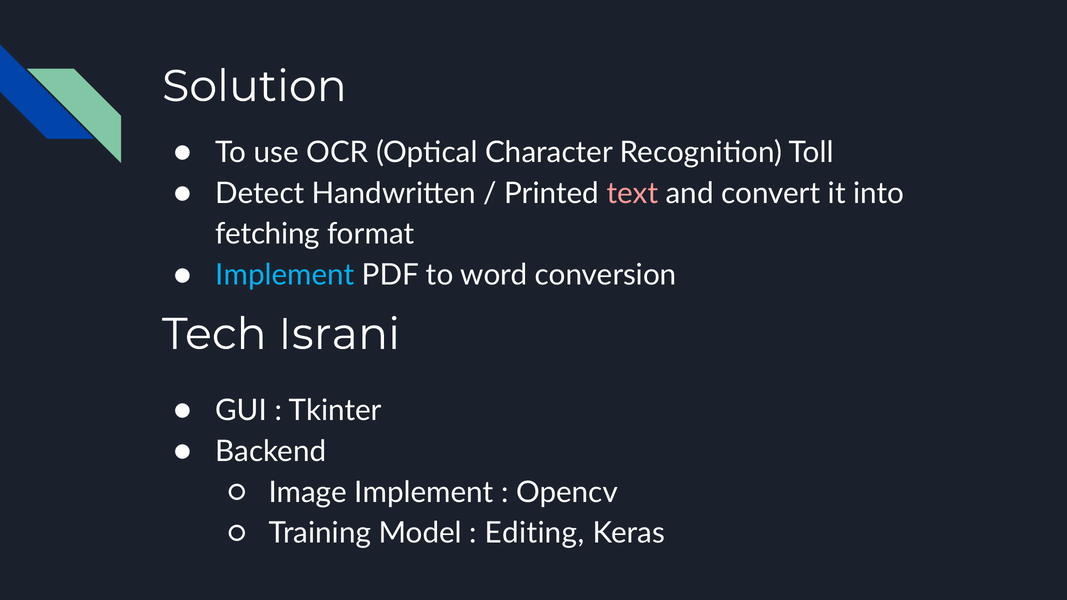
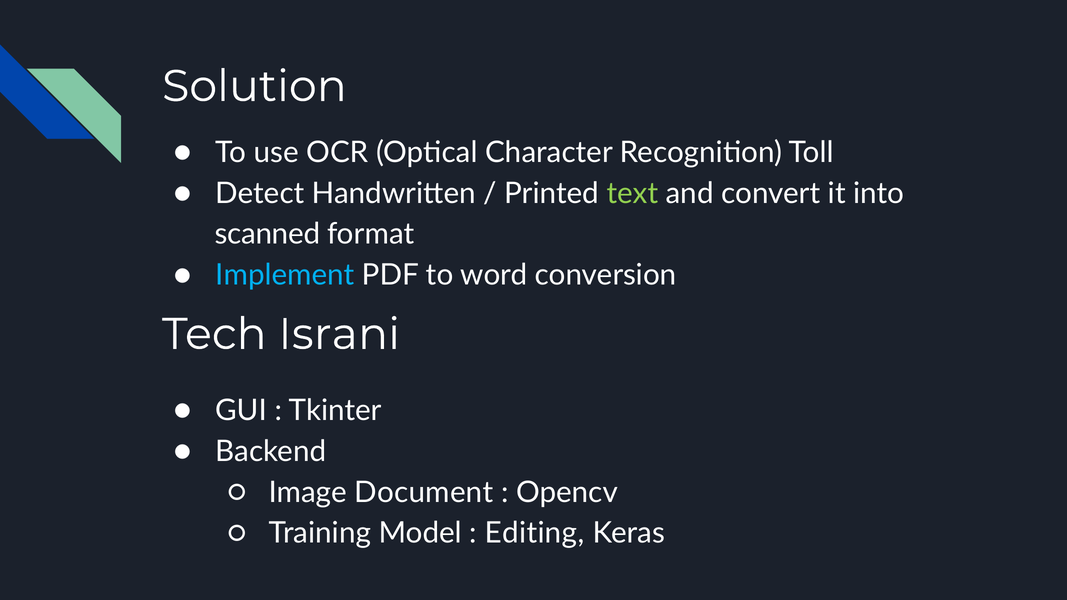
text colour: pink -> light green (632, 193)
fetching: fetching -> scanned (268, 234)
Image Implement: Implement -> Document (424, 492)
